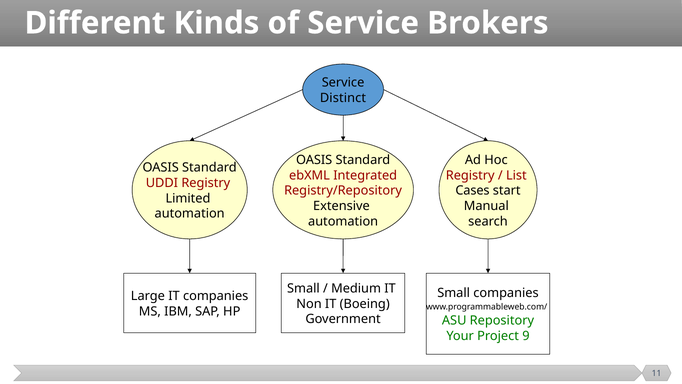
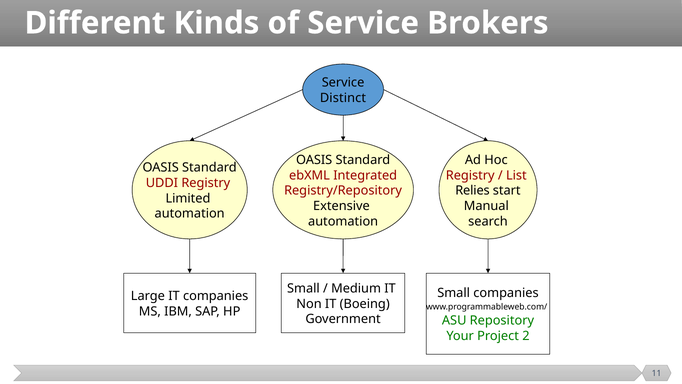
Cases: Cases -> Relies (473, 191)
9: 9 -> 2 (526, 335)
